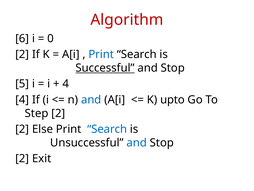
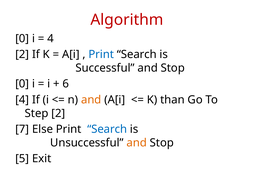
6: 6 -> 0 (22, 38)
0: 0 -> 4 (50, 38)
Successful underline: present -> none (105, 68)
5: 5 -> 0 (22, 84)
4: 4 -> 6 (66, 84)
and colour: blue -> orange (91, 99)
upto: upto -> than (172, 99)
2: 2 -> 7 (22, 129)
and colour: blue -> orange (137, 142)
2: 2 -> 5 (22, 158)
